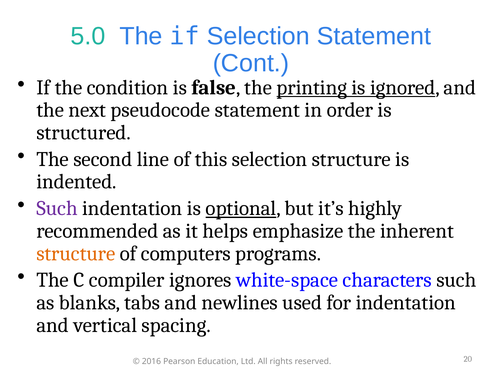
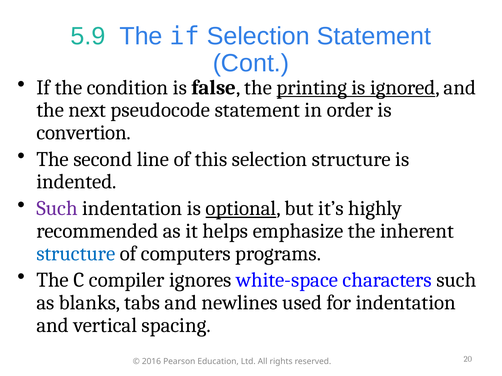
5.0: 5.0 -> 5.9 (88, 36)
structured: structured -> convertion (84, 133)
structure colour: orange -> blue (76, 254)
